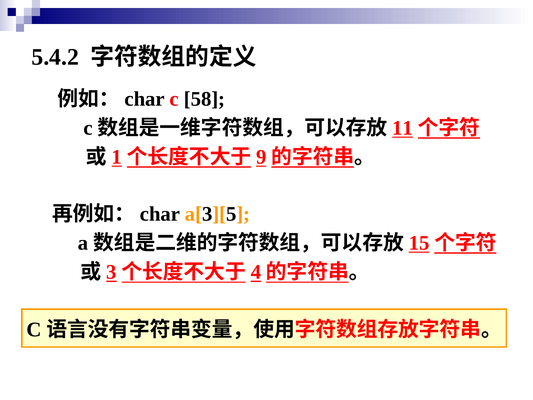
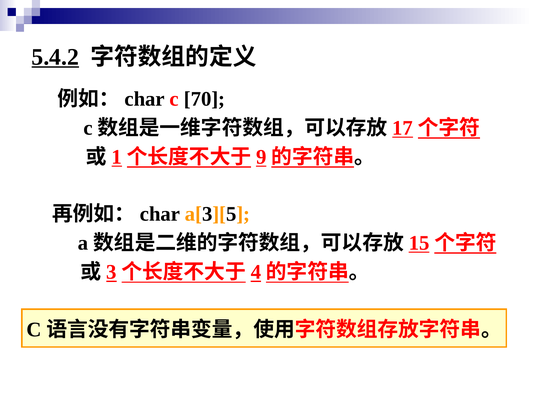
5.4.2 underline: none -> present (55, 57)
58: 58 -> 70 (205, 99)
11: 11 -> 17 (403, 128)
